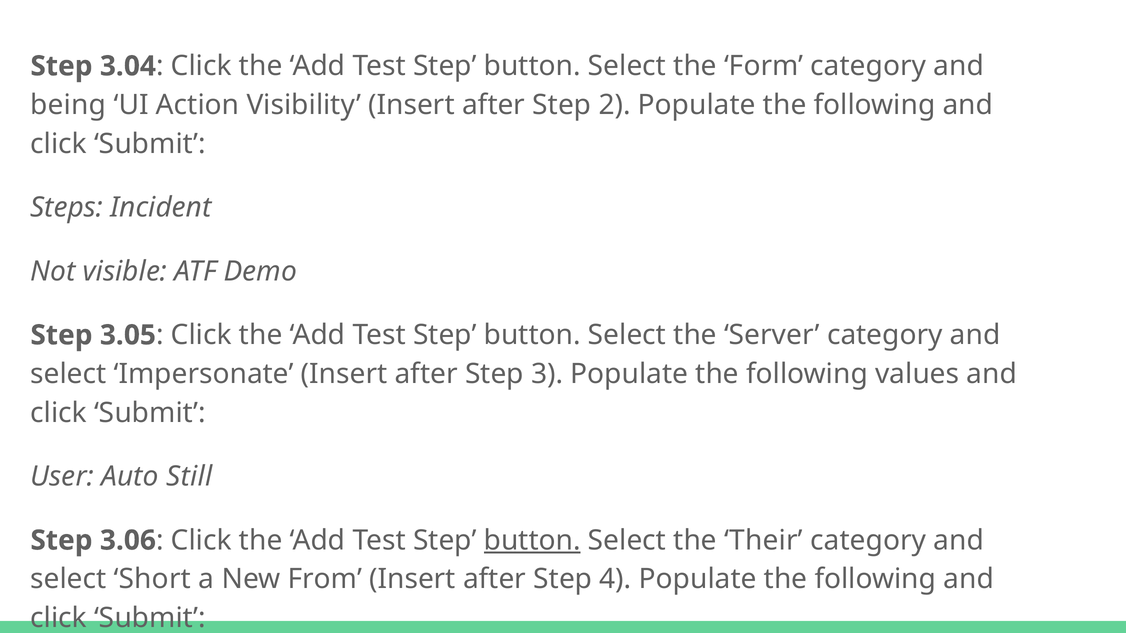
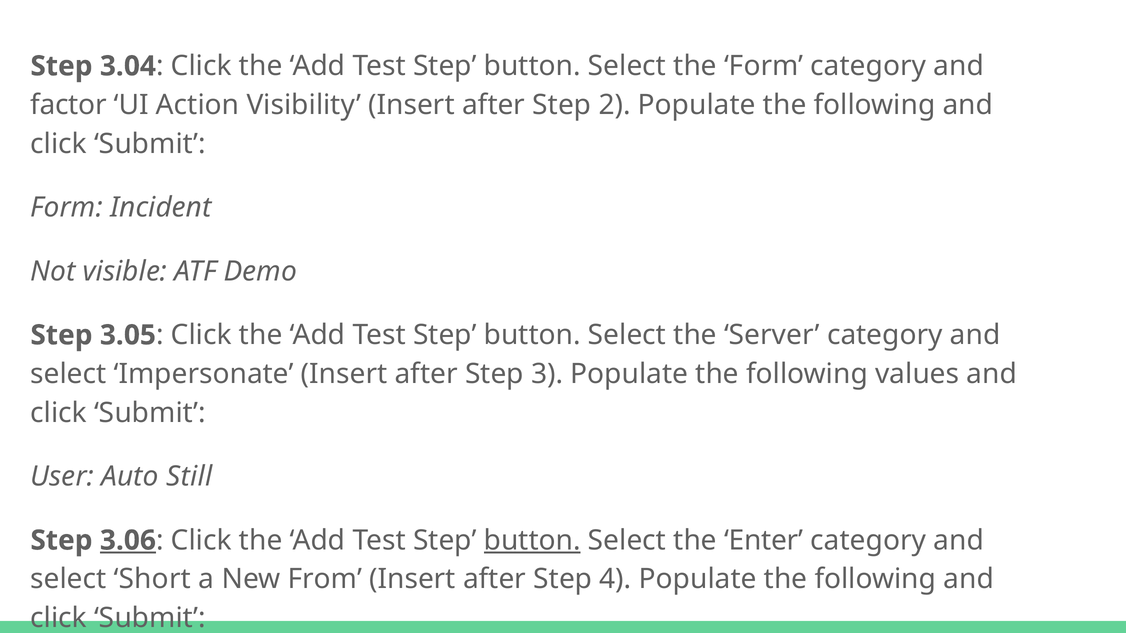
being: being -> factor (68, 105)
Steps: Steps -> Form (67, 208)
3.06 underline: none -> present (128, 541)
Their: Their -> Enter (764, 541)
